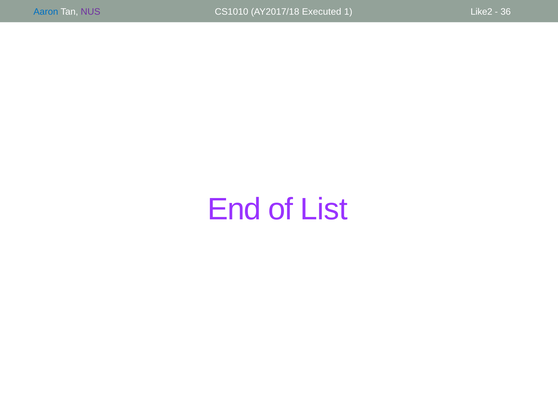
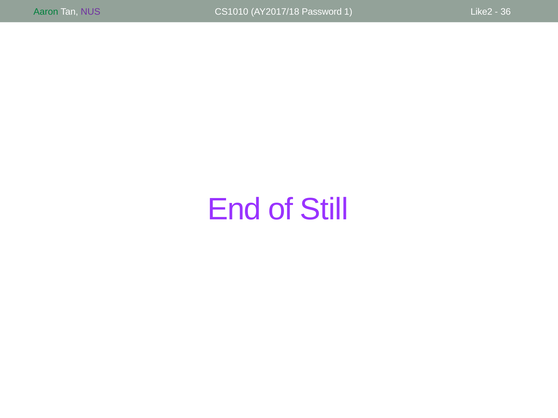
Aaron colour: blue -> green (46, 12)
Executed: Executed -> Password (322, 12)
List: List -> Still (324, 209)
